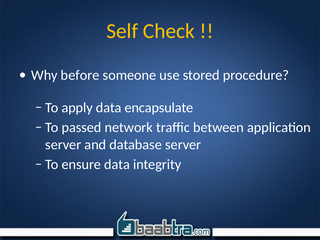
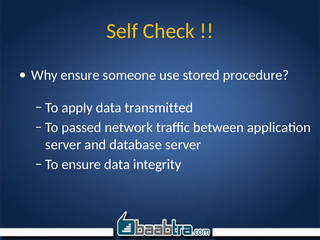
Why before: before -> ensure (80, 75)
encapsulate: encapsulate -> transmitted (159, 108)
